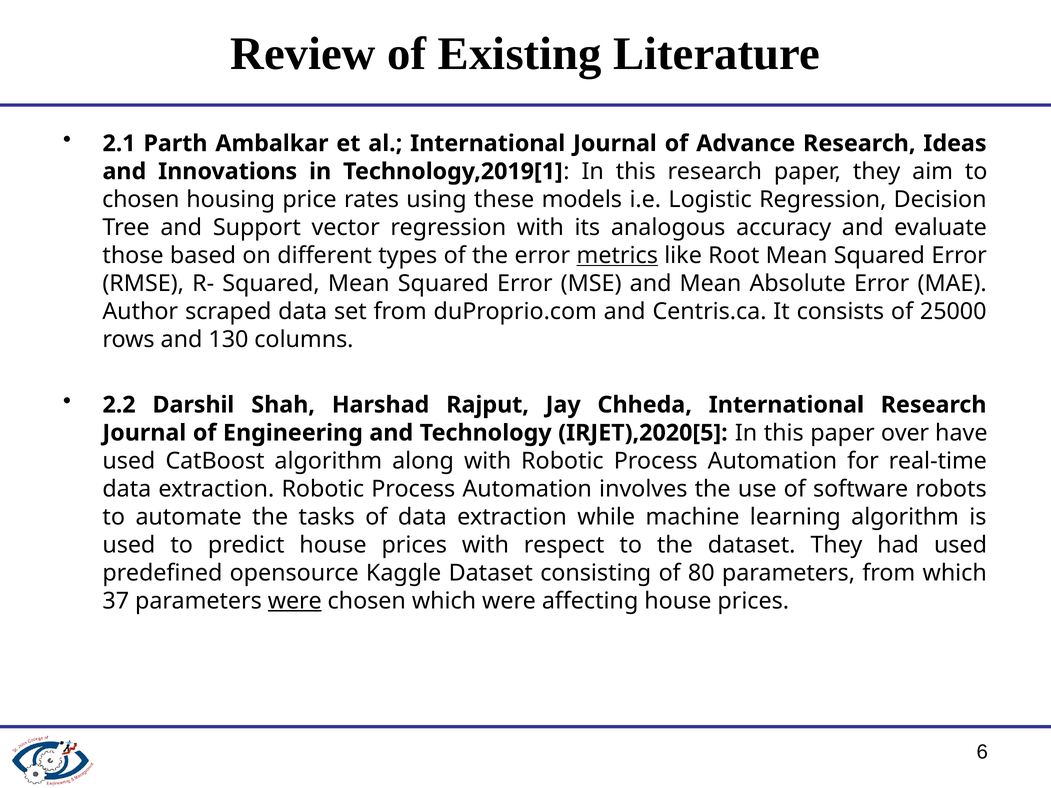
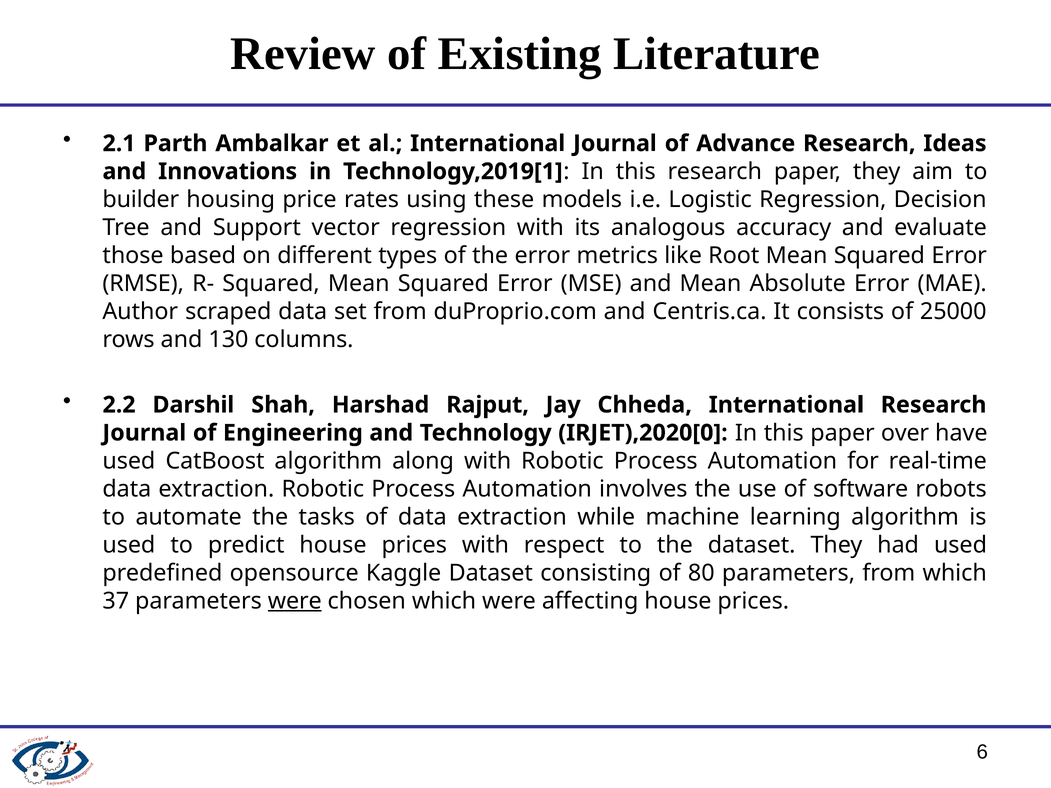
chosen: chosen -> builder (141, 200)
metrics underline: present -> none (617, 256)
IRJET),2020[5: IRJET),2020[5 -> IRJET),2020[0 (643, 433)
